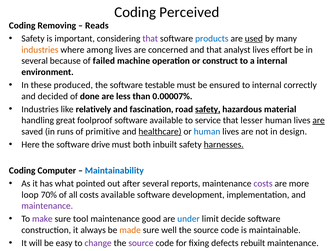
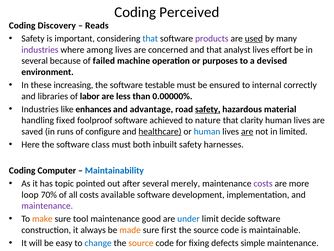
Removing: Removing -> Discovery (57, 25)
that colour: purple -> blue (150, 38)
products colour: blue -> purple (212, 38)
industries colour: orange -> purple (40, 50)
construct: construct -> purposes (220, 61)
a internal: internal -> devised (272, 61)
produced: produced -> increasing (73, 85)
decided: decided -> libraries (53, 96)
done: done -> labor (90, 96)
0.00007%: 0.00007% -> 0.00000% (172, 96)
relatively: relatively -> enhances (93, 109)
fascination: fascination -> advantage (151, 109)
great: great -> fixed (66, 120)
software available: available -> achieved (166, 120)
service: service -> nature (208, 120)
lesser: lesser -> clarity (252, 120)
are underline: present -> none (319, 120)
primitive: primitive -> configure (103, 131)
are underline: none -> present (247, 131)
design: design -> limited (293, 131)
drive: drive -> class (101, 144)
harnesses underline: present -> none (224, 144)
what: what -> topic (64, 183)
reports: reports -> merely (186, 183)
make colour: purple -> orange (42, 218)
well: well -> first (169, 230)
change colour: purple -> blue (98, 243)
source colour: purple -> orange (141, 243)
rebuilt: rebuilt -> simple (253, 243)
